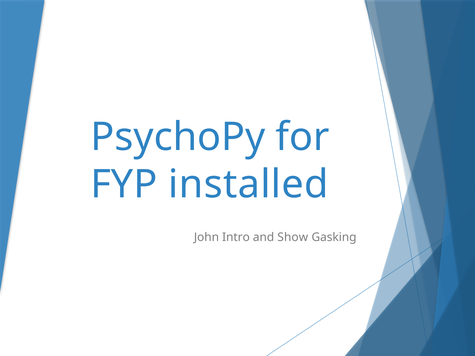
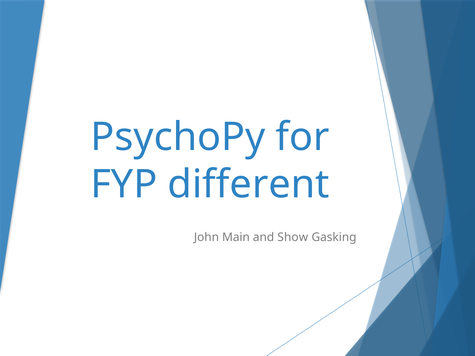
installed: installed -> different (249, 185)
Intro: Intro -> Main (236, 237)
